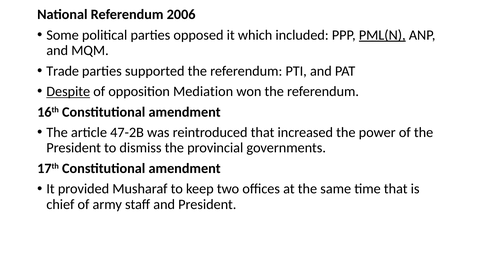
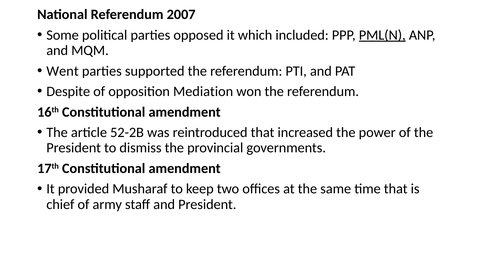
2006: 2006 -> 2007 (181, 15)
Trade: Trade -> Went (63, 71)
Despite underline: present -> none (68, 91)
47-2B: 47-2B -> 52-2B (127, 132)
